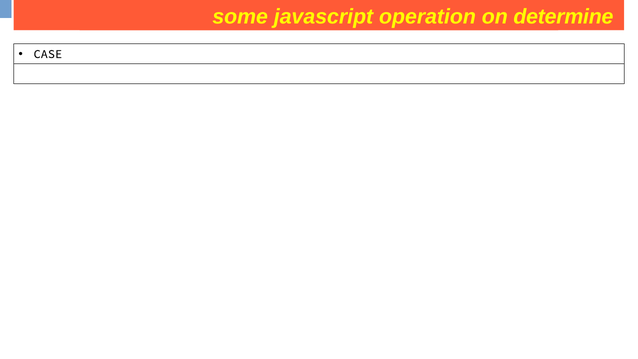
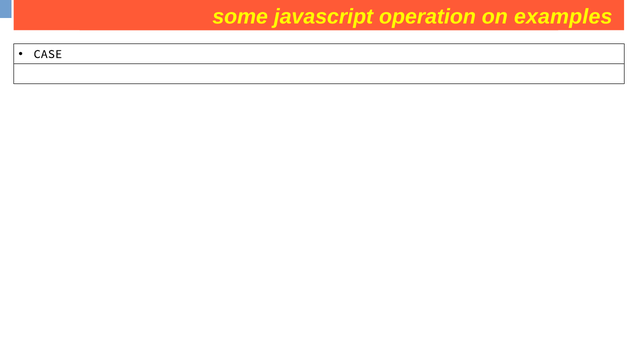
determine: determine -> examples (563, 17)
